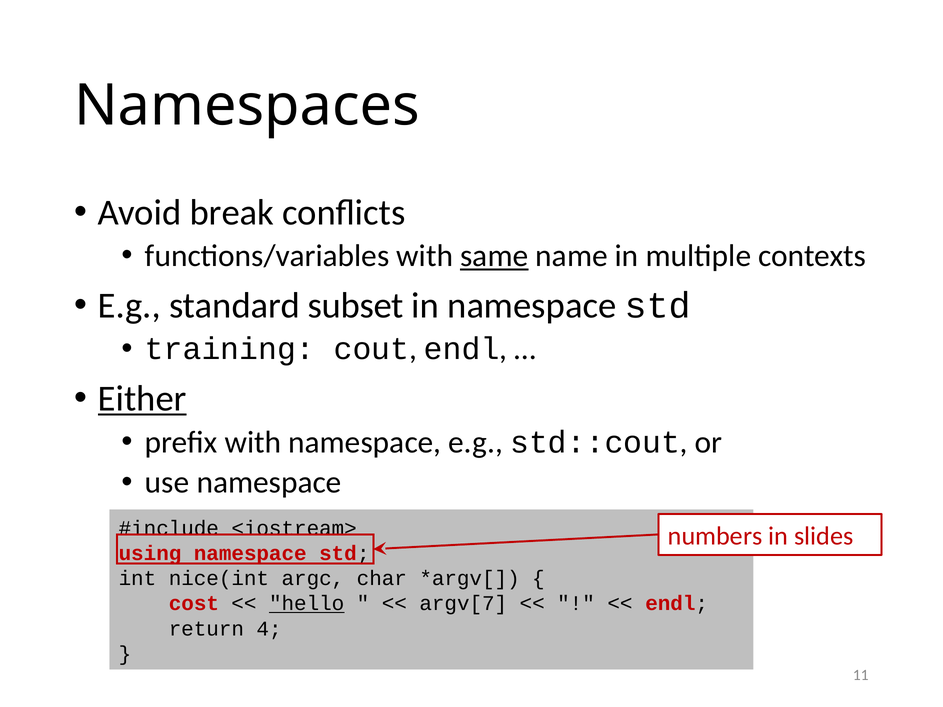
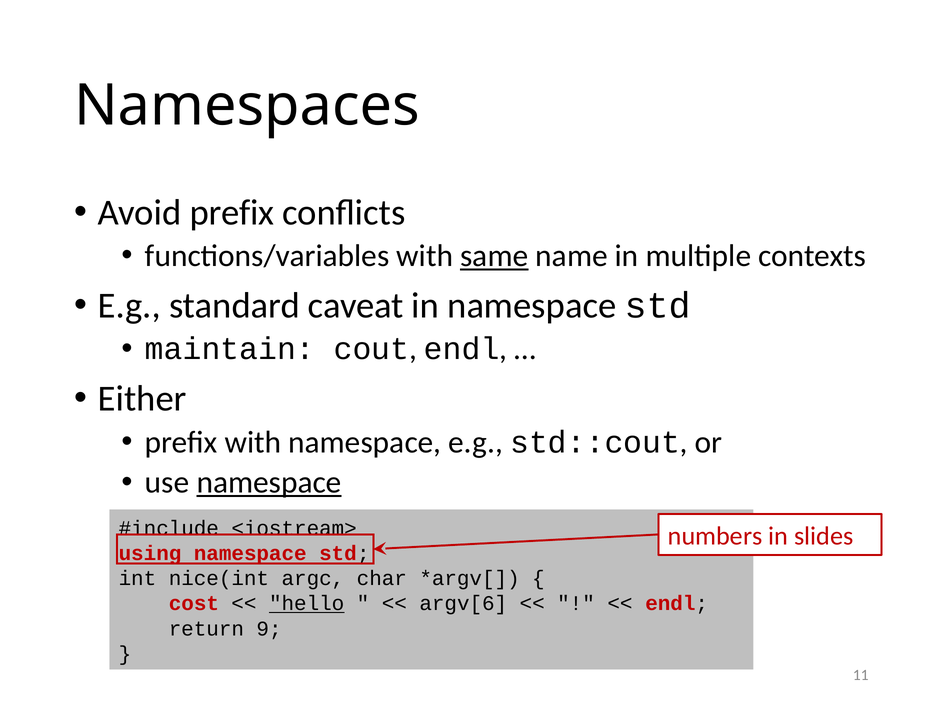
Avoid break: break -> prefix (232, 213)
subset: subset -> caveat (356, 306)
training: training -> maintain (230, 349)
Either underline: present -> none (142, 399)
namespace underline: none -> present (269, 483)
argv[7: argv[7 -> argv[6 (463, 604)
4: 4 -> 9 (269, 629)
